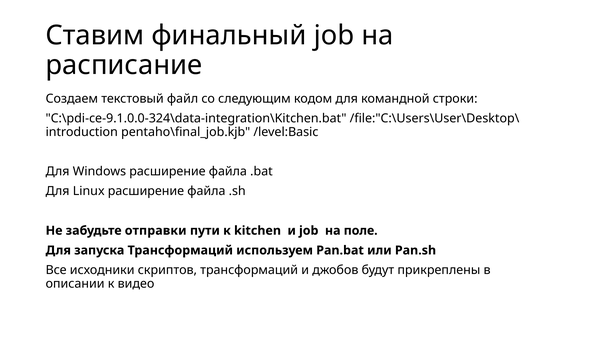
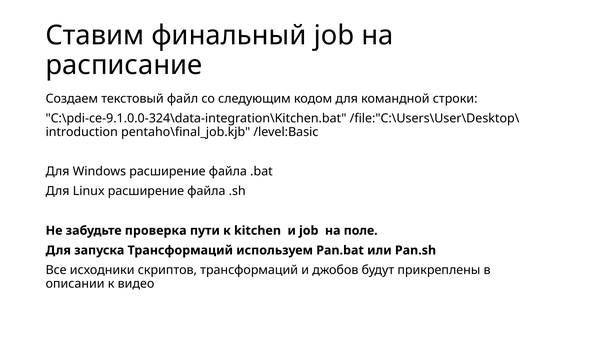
отправки: отправки -> проверка (156, 230)
